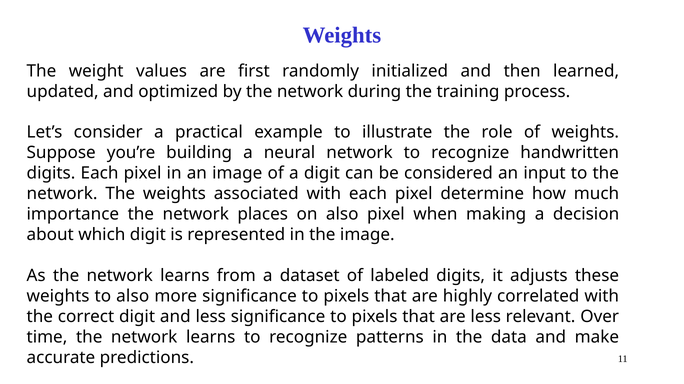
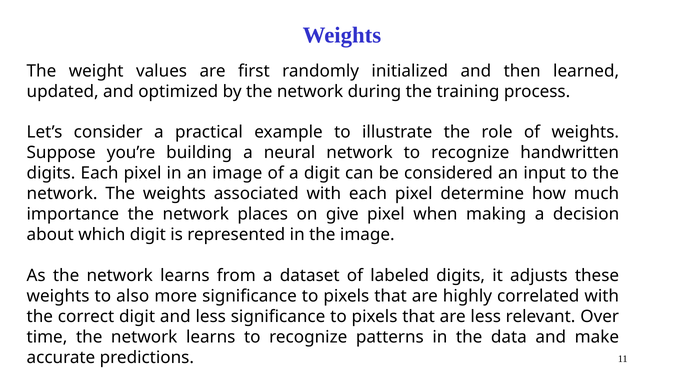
on also: also -> give (342, 215)
